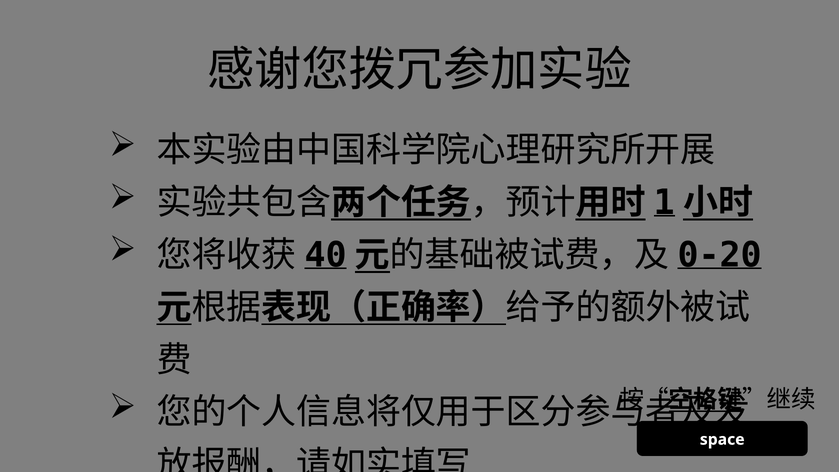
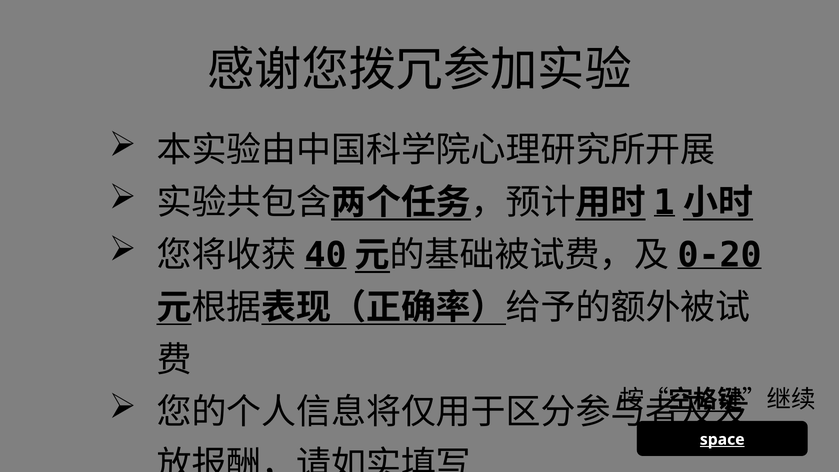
space underline: none -> present (722, 439)
